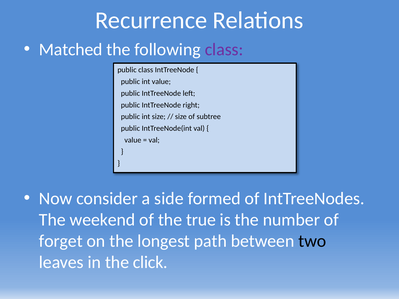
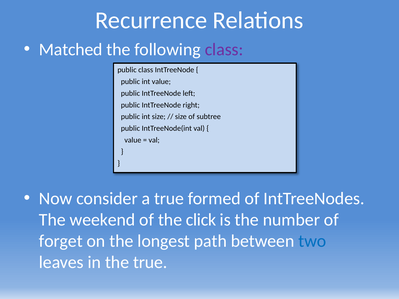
a side: side -> true (169, 199)
true: true -> click (201, 220)
two colour: black -> blue (312, 241)
the click: click -> true (150, 262)
